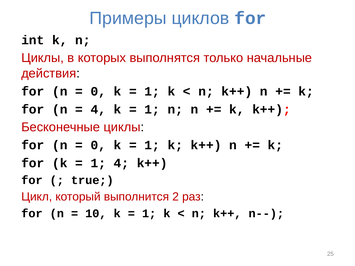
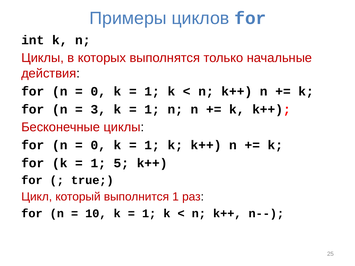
4: 4 -> 3 (98, 109)
1 4: 4 -> 5 (121, 163)
выполнится 2: 2 -> 1 (176, 197)
